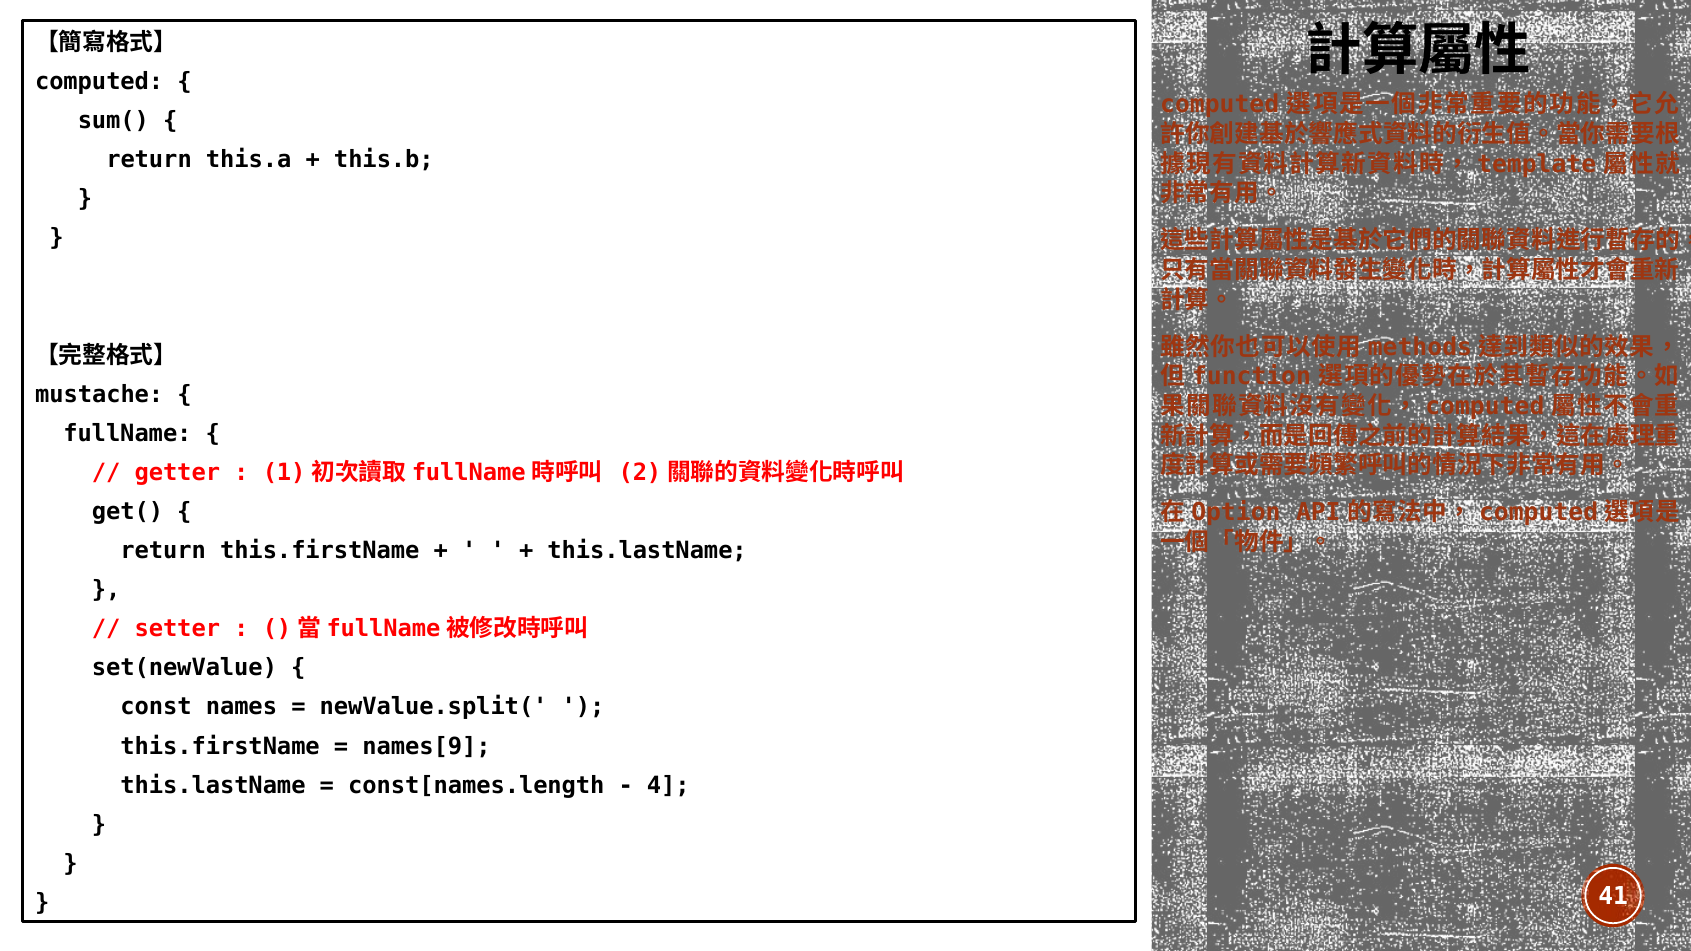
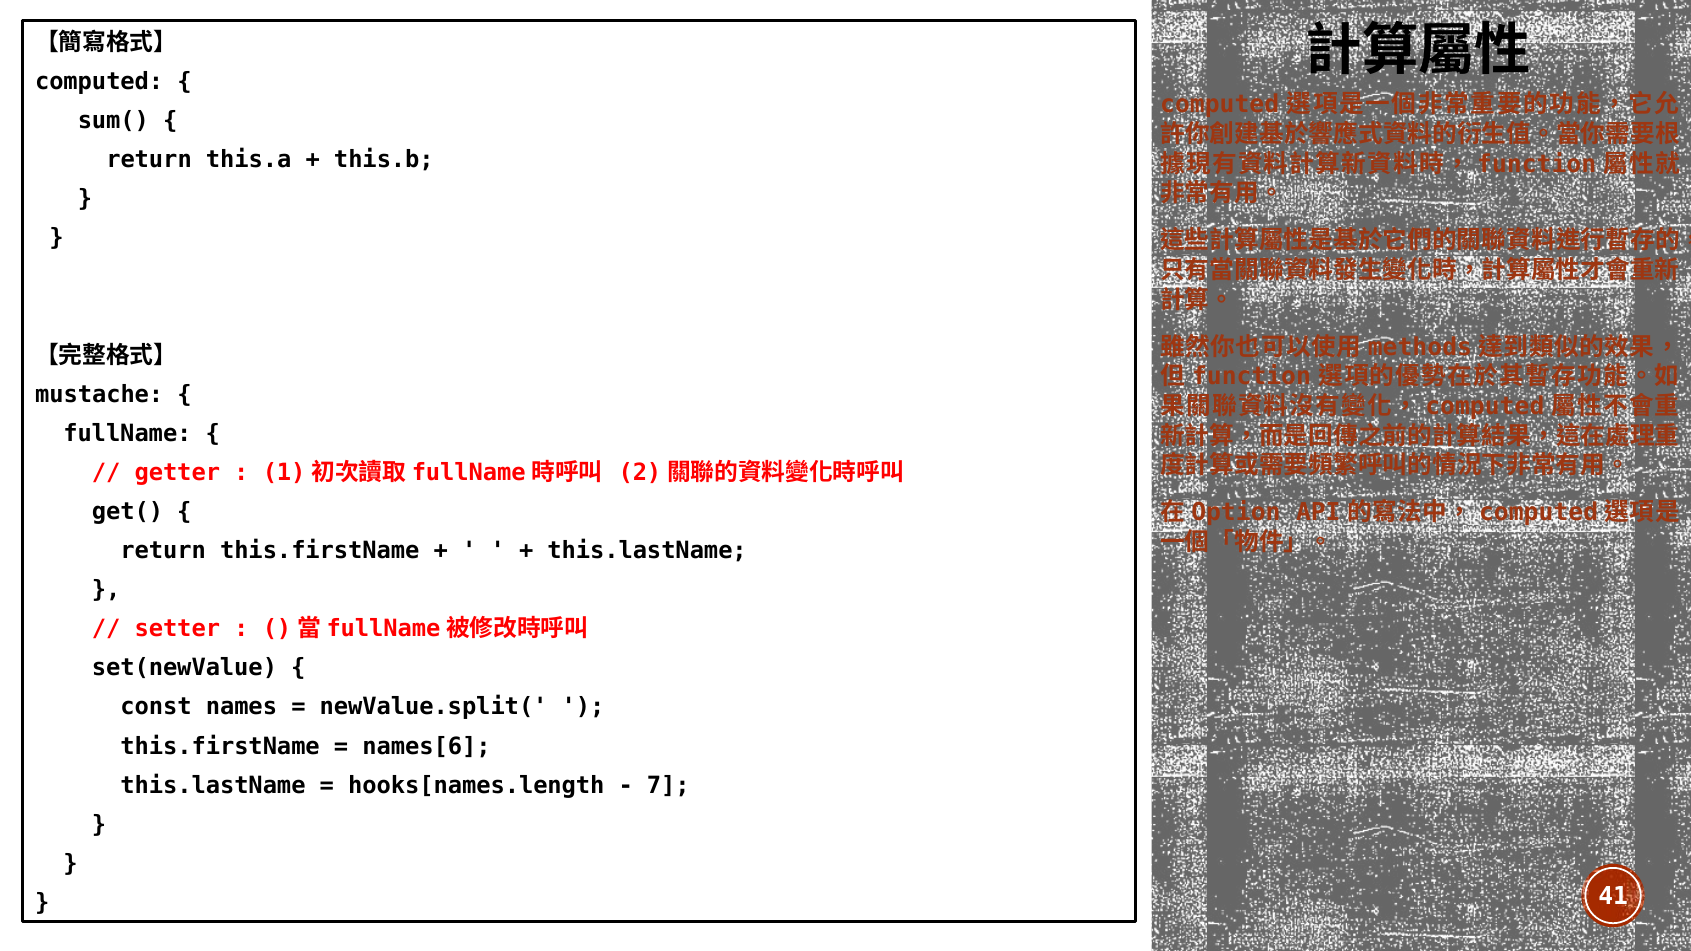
template: template -> function (1537, 164)
names[9: names[9 -> names[6 (426, 746)
const[names.length: const[names.length -> hooks[names.length (476, 785)
4: 4 -> 7 (668, 785)
